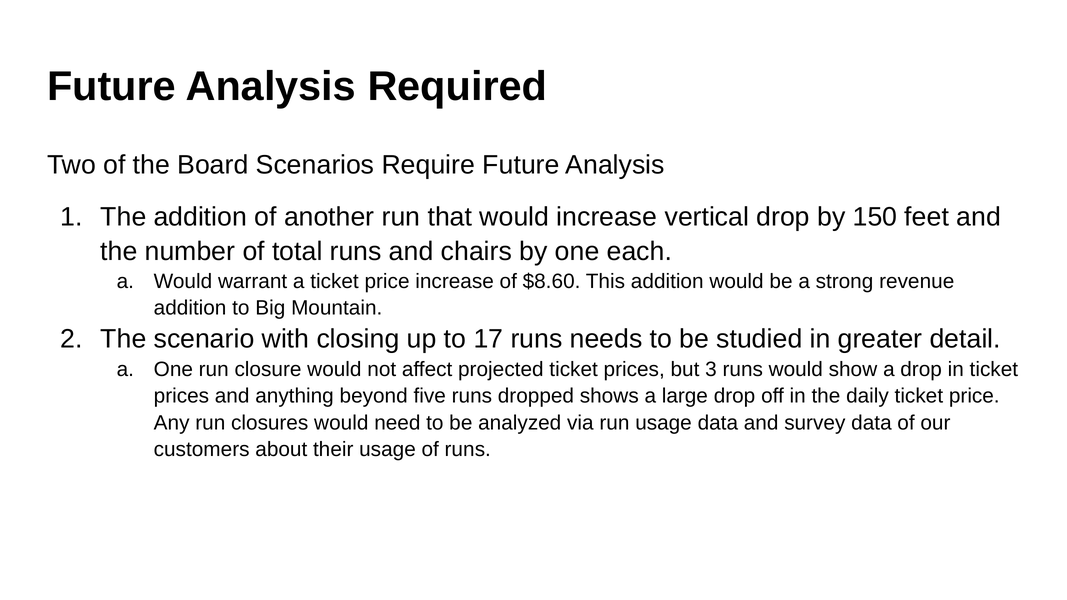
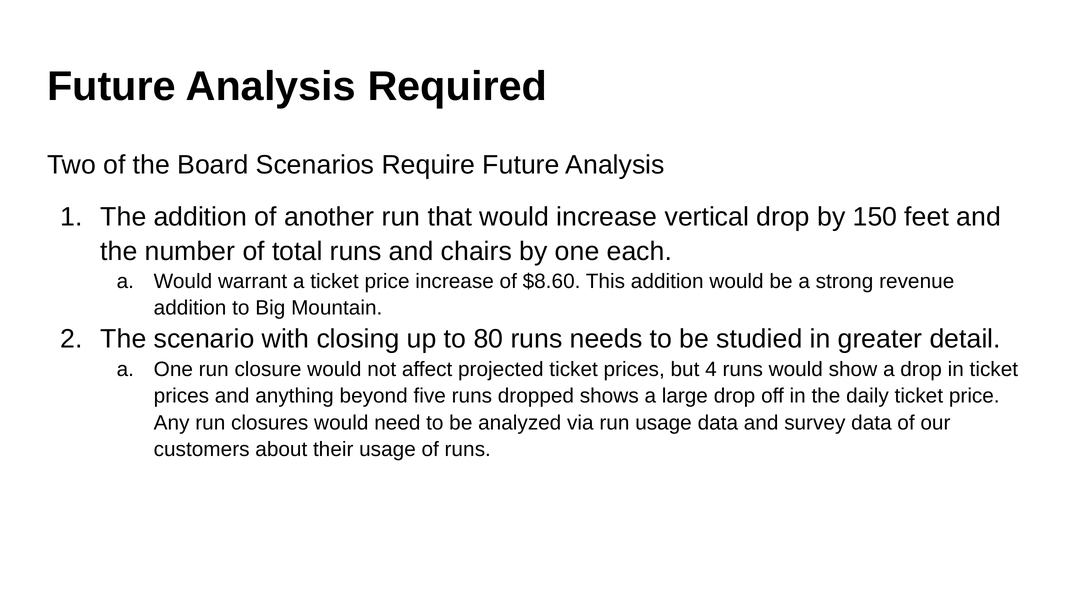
17: 17 -> 80 (488, 339)
3: 3 -> 4 (711, 369)
